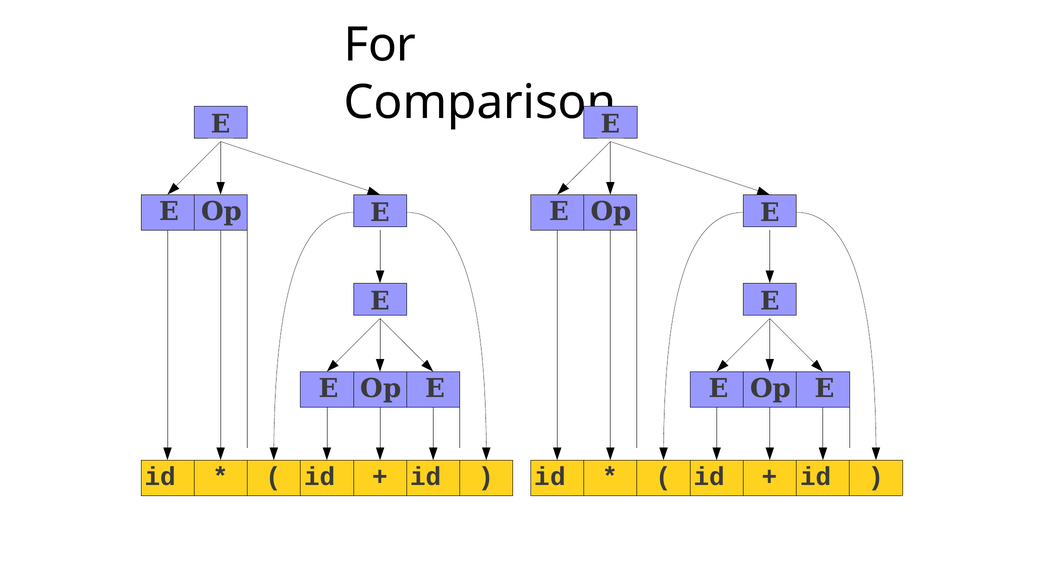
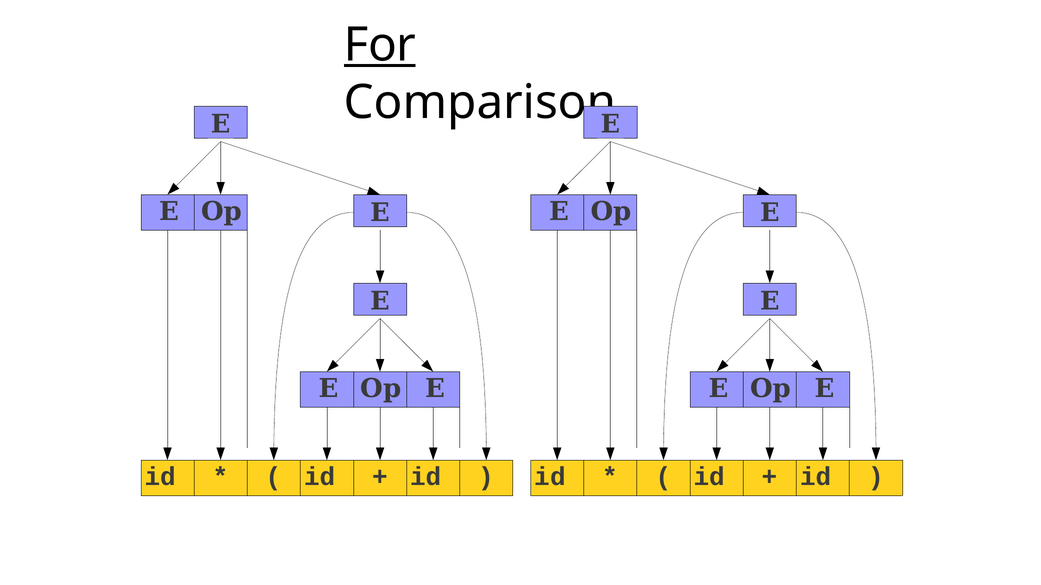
For underline: none -> present (380, 45)
